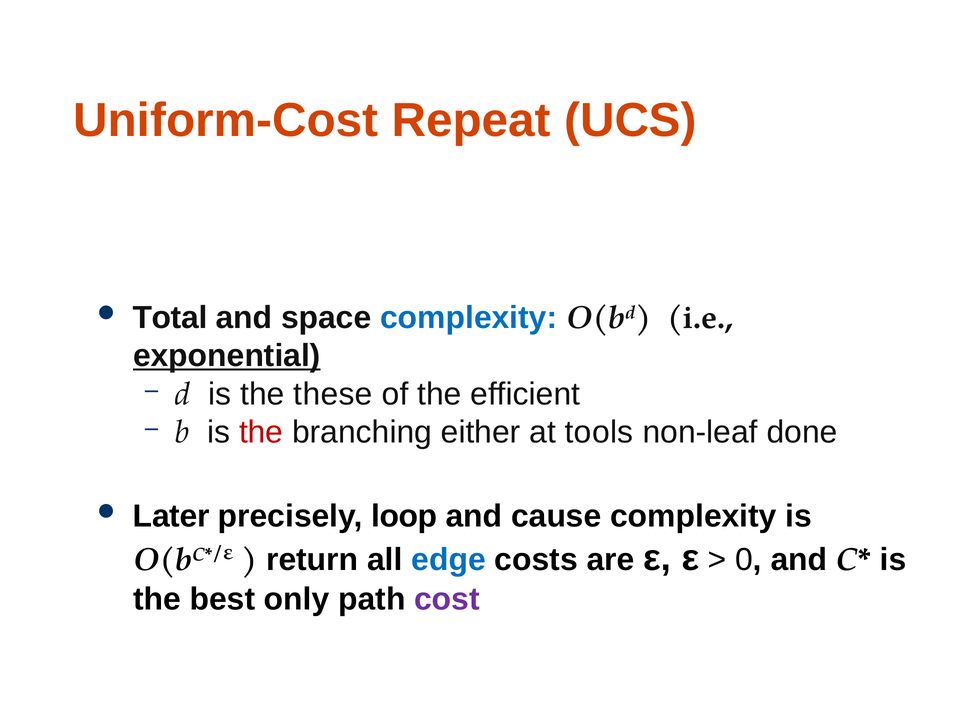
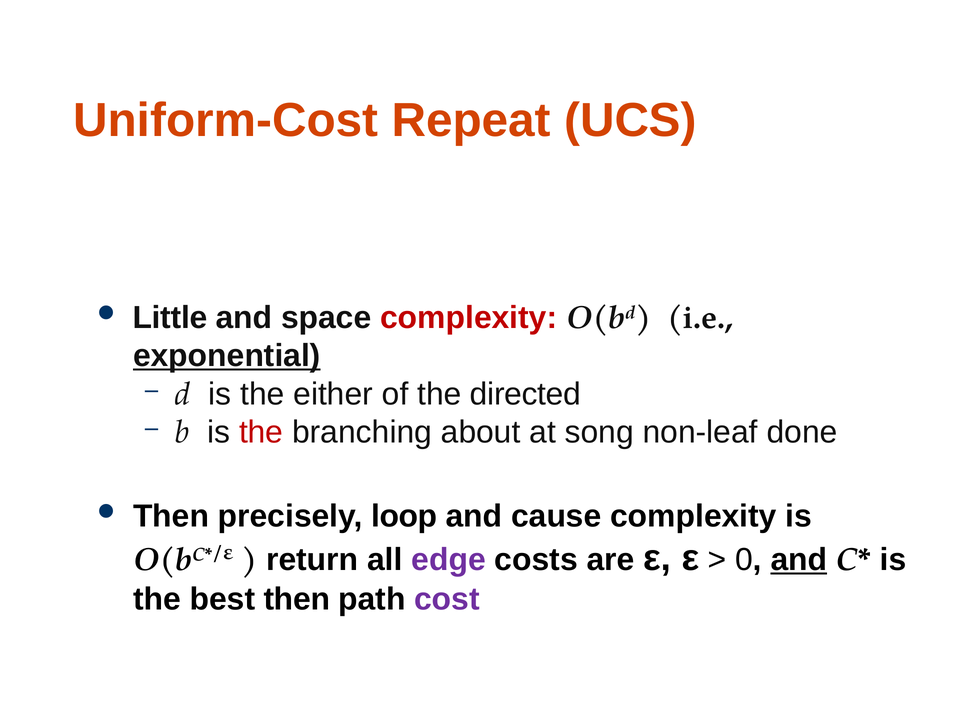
Total: Total -> Little (170, 318)
complexity colour: blue -> red (469, 318)
these: these -> either (333, 394)
efficient: efficient -> directed (525, 394)
either: either -> about (481, 432)
tools: tools -> song (599, 432)
Later: Later -> Then (171, 516)
edge colour: blue -> purple (449, 560)
and underline: none -> present (799, 560)
best only: only -> then (297, 599)
